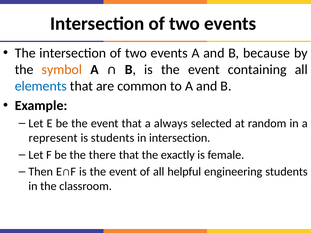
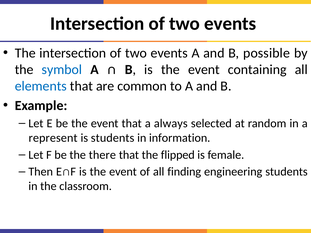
because: because -> possible (266, 53)
symbol colour: orange -> blue (62, 70)
in intersection: intersection -> information (180, 138)
exactly: exactly -> flipped (178, 155)
helpful: helpful -> finding (184, 172)
